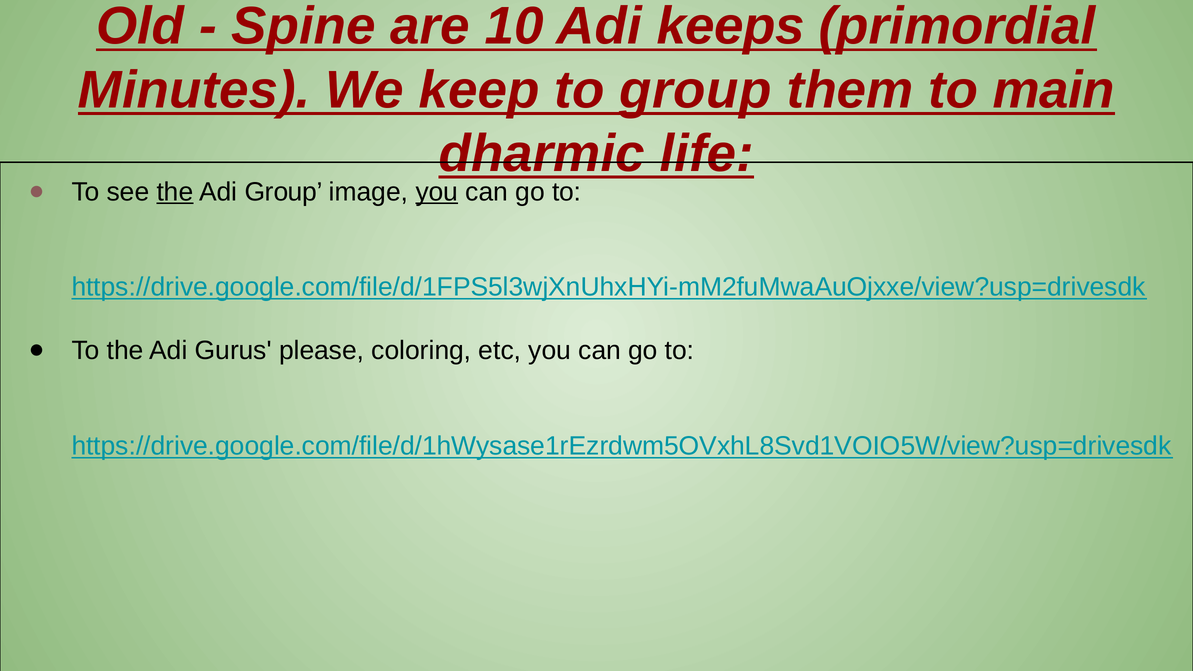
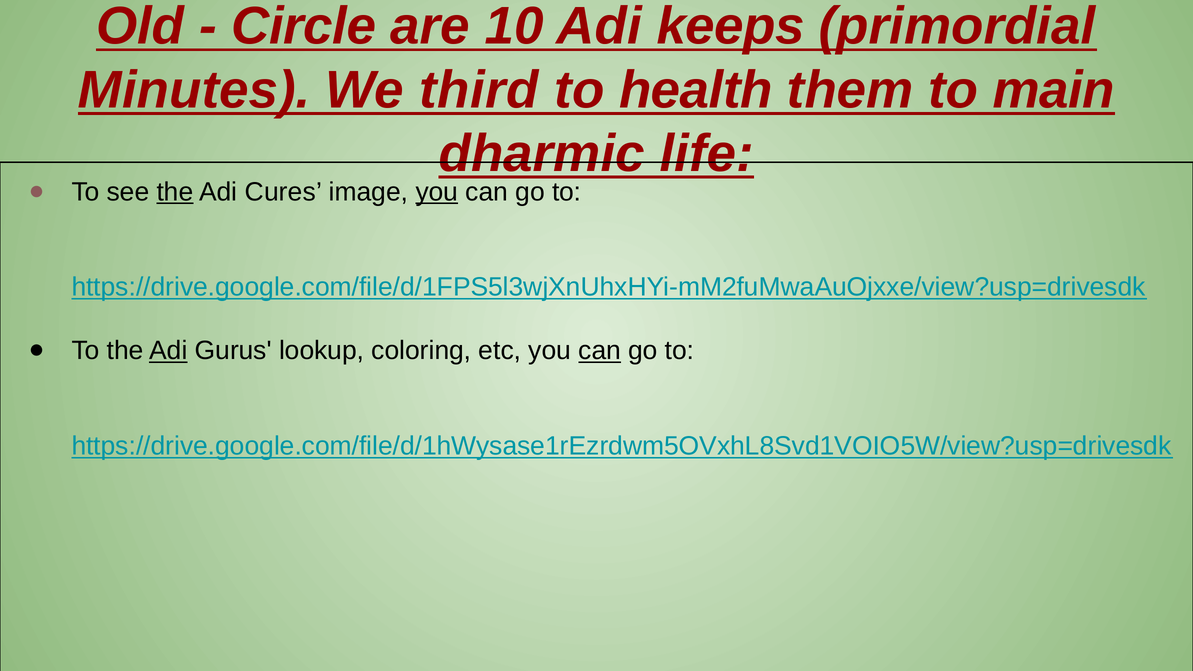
Spine: Spine -> Circle (304, 26)
keep: keep -> third (479, 90)
to group: group -> health (696, 90)
Adi Group: Group -> Cures (283, 192)
Adi underline: none -> present (168, 351)
please: please -> lookup (322, 351)
can underline: none -> present (600, 351)
